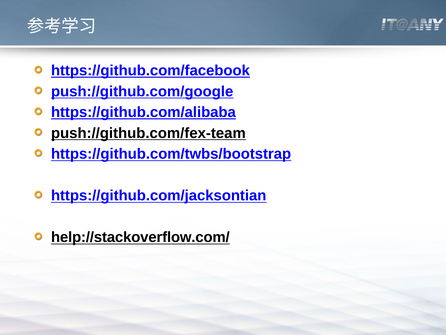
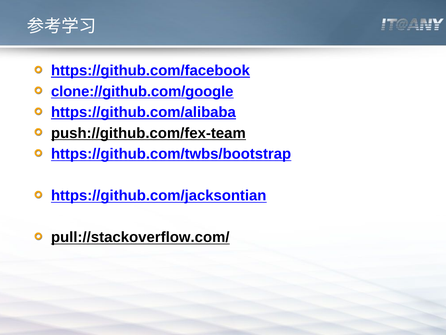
push://github.com/google: push://github.com/google -> clone://github.com/google (142, 91)
help://stackoverflow.com/: help://stackoverflow.com/ -> pull://stackoverflow.com/ (140, 237)
